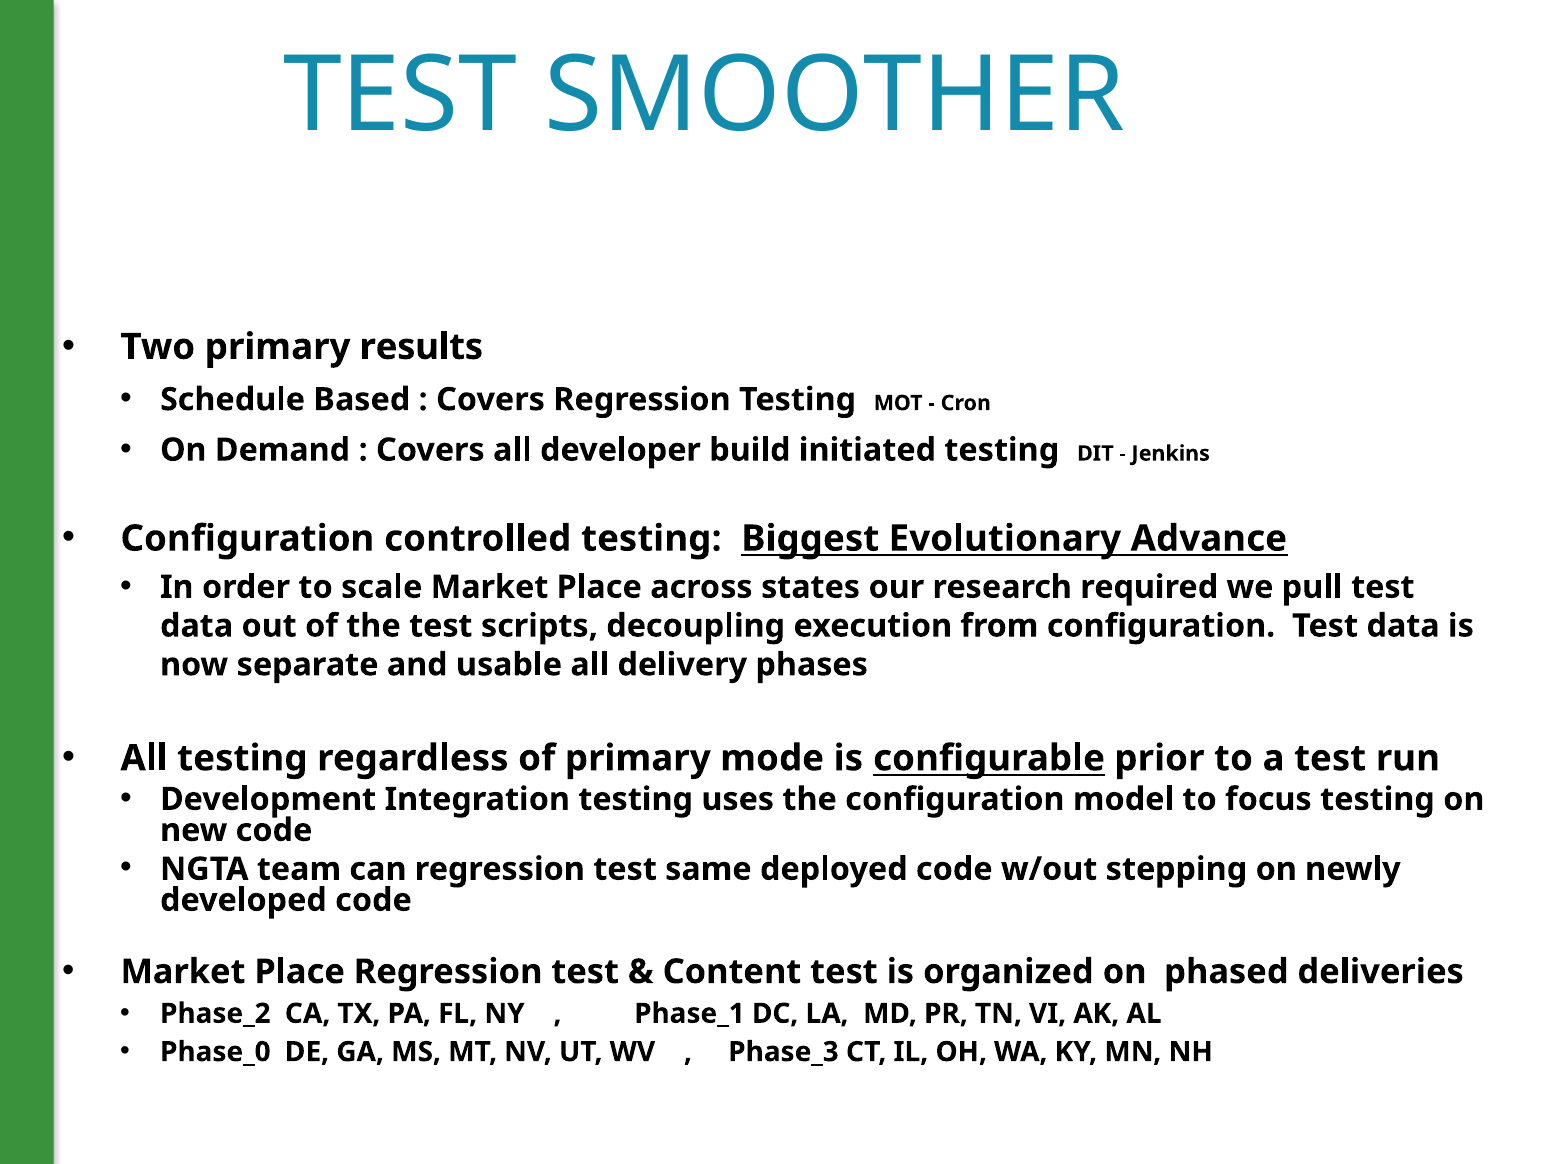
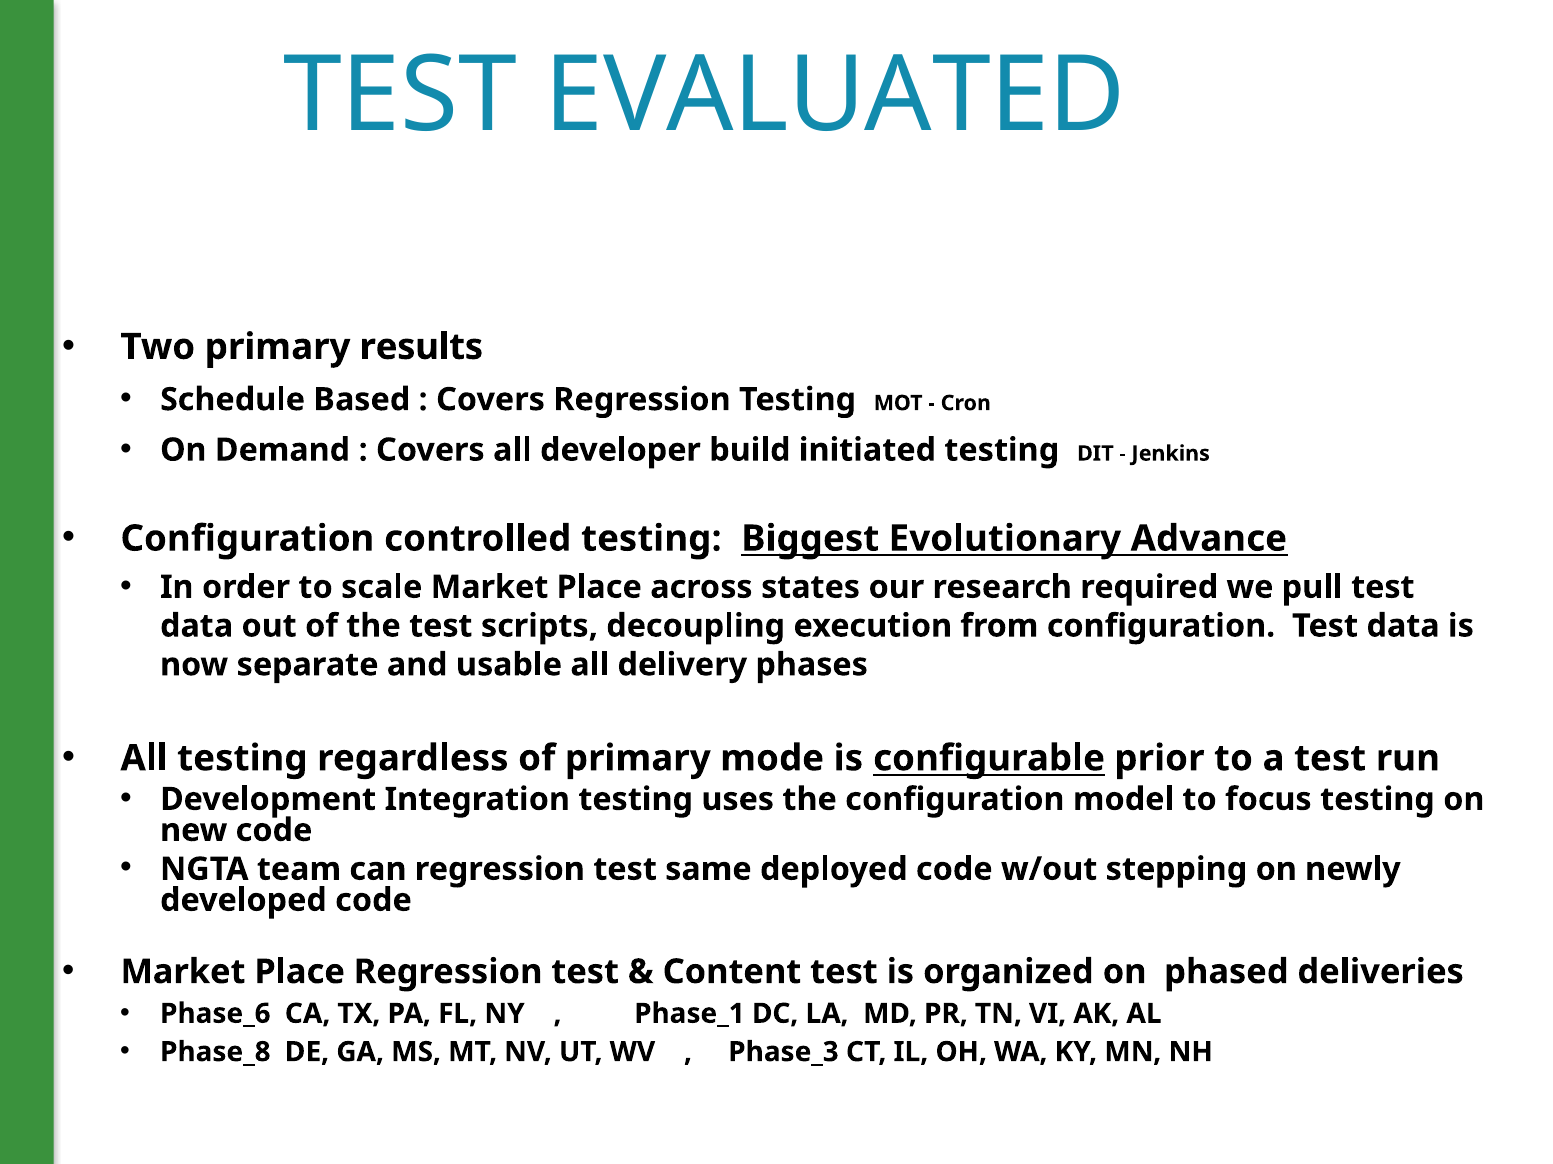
SMOOTHER: SMOOTHER -> EVALUATED (835, 96)
Phase_2: Phase_2 -> Phase_6 (215, 1014)
Phase_0: Phase_0 -> Phase_8 (215, 1053)
